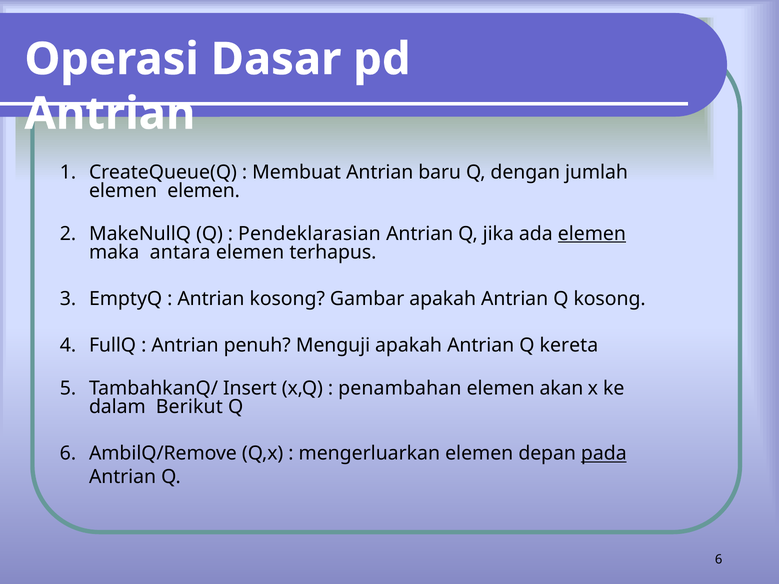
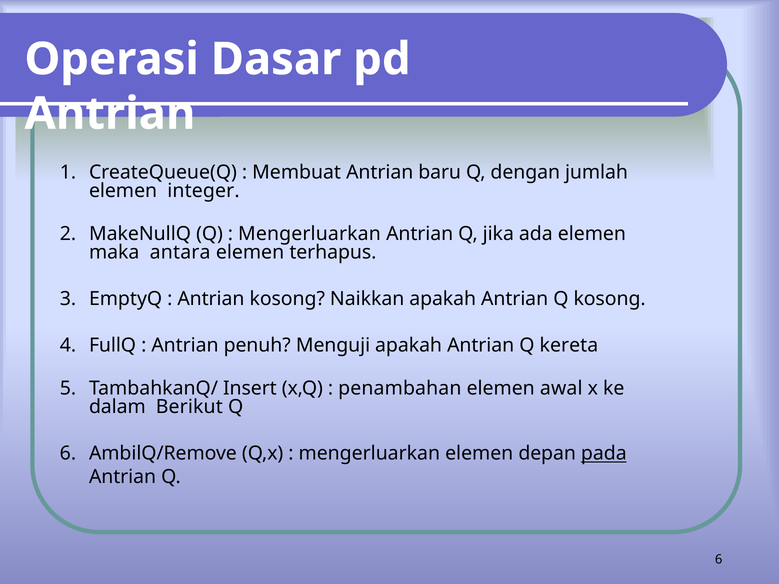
elemen elemen: elemen -> integer (203, 191)
Pendeklarasian: Pendeklarasian -> Mengerluarkan (309, 234)
elemen underline: present -> none (592, 234)
Gambar: Gambar -> Naikkan (367, 299)
akan: akan -> awal (561, 389)
